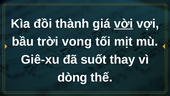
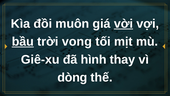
thành: thành -> muôn (72, 24)
bầu underline: none -> present (23, 41)
suốt: suốt -> hình (94, 59)
